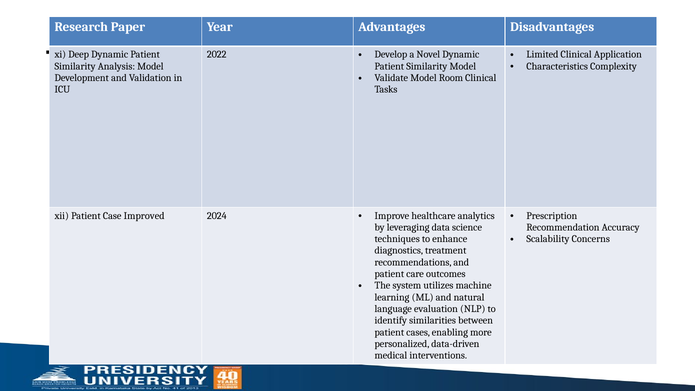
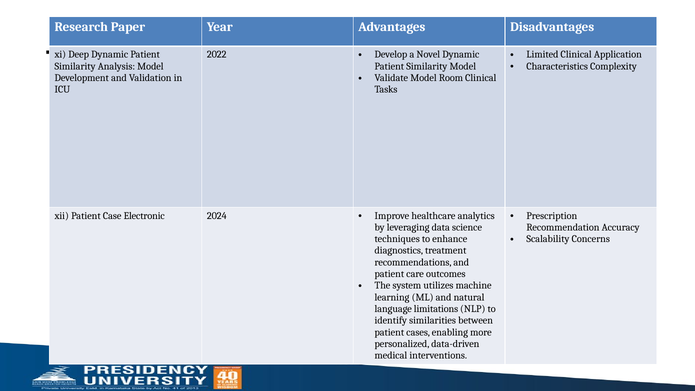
Improved: Improved -> Electronic (144, 216)
evaluation: evaluation -> limitations (436, 309)
